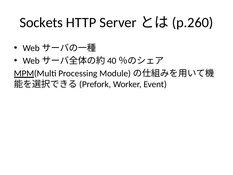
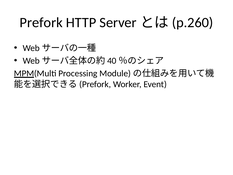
Sockets: Sockets -> Prefork (41, 23)
